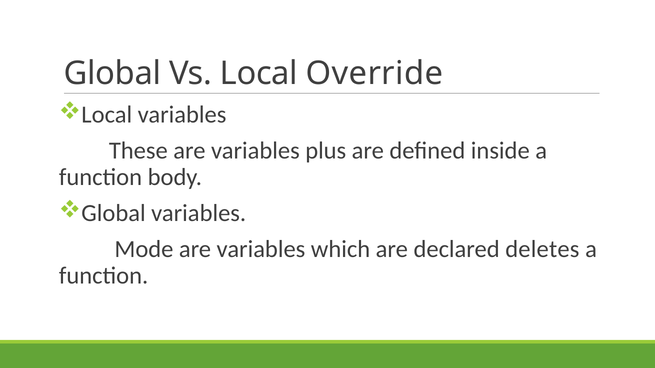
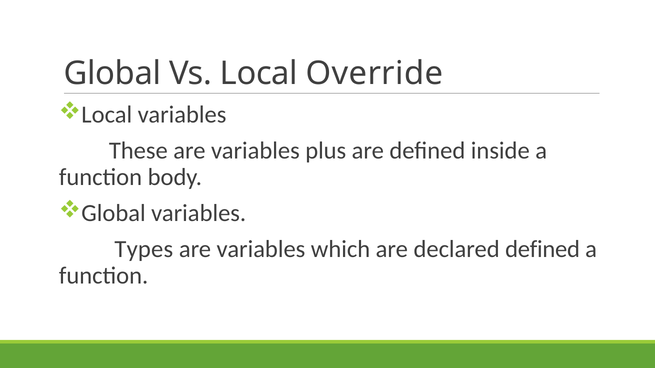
Mode: Mode -> Types (144, 250)
declared deletes: deletes -> defined (543, 250)
